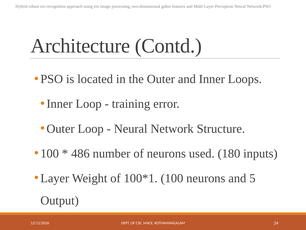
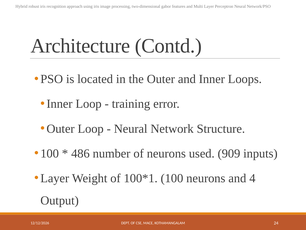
180: 180 -> 909 (229, 153)
5: 5 -> 4 (252, 178)
